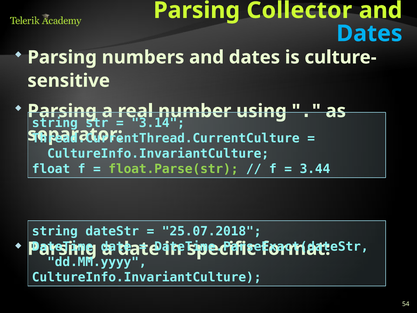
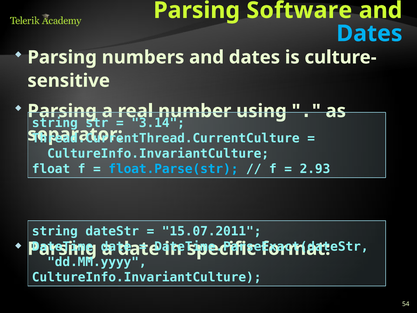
Collector: Collector -> Software (299, 10)
float.Parse(str colour: light green -> light blue (173, 169)
3.44: 3.44 -> 2.93 (315, 169)
25.07.2018: 25.07.2018 -> 15.07.2011 (212, 231)
